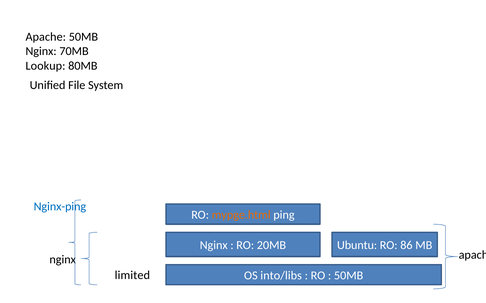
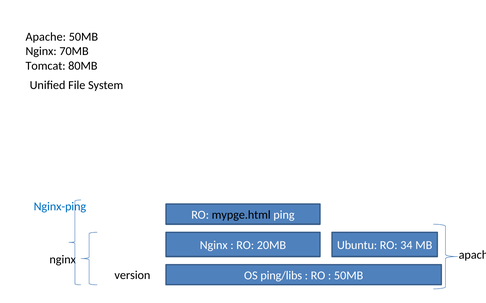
Lookup: Lookup -> Tomcat (46, 66)
mypge.html colour: orange -> black (241, 215)
86: 86 -> 34 (406, 246)
limited: limited -> version (132, 276)
into/libs: into/libs -> ping/libs (281, 276)
